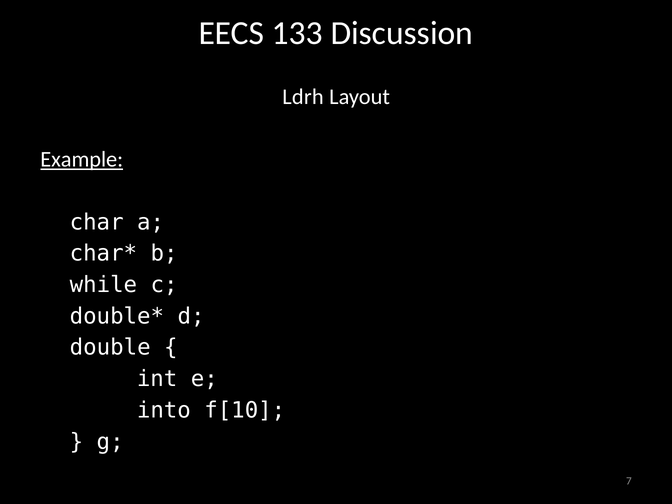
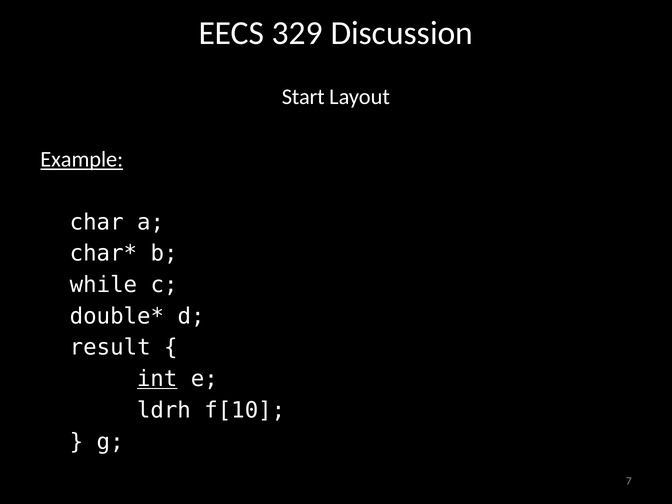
133: 133 -> 329 (297, 33)
Ldrh: Ldrh -> Start (303, 97)
double: double -> result (110, 348)
int underline: none -> present (157, 379)
into: into -> ldrh (164, 410)
